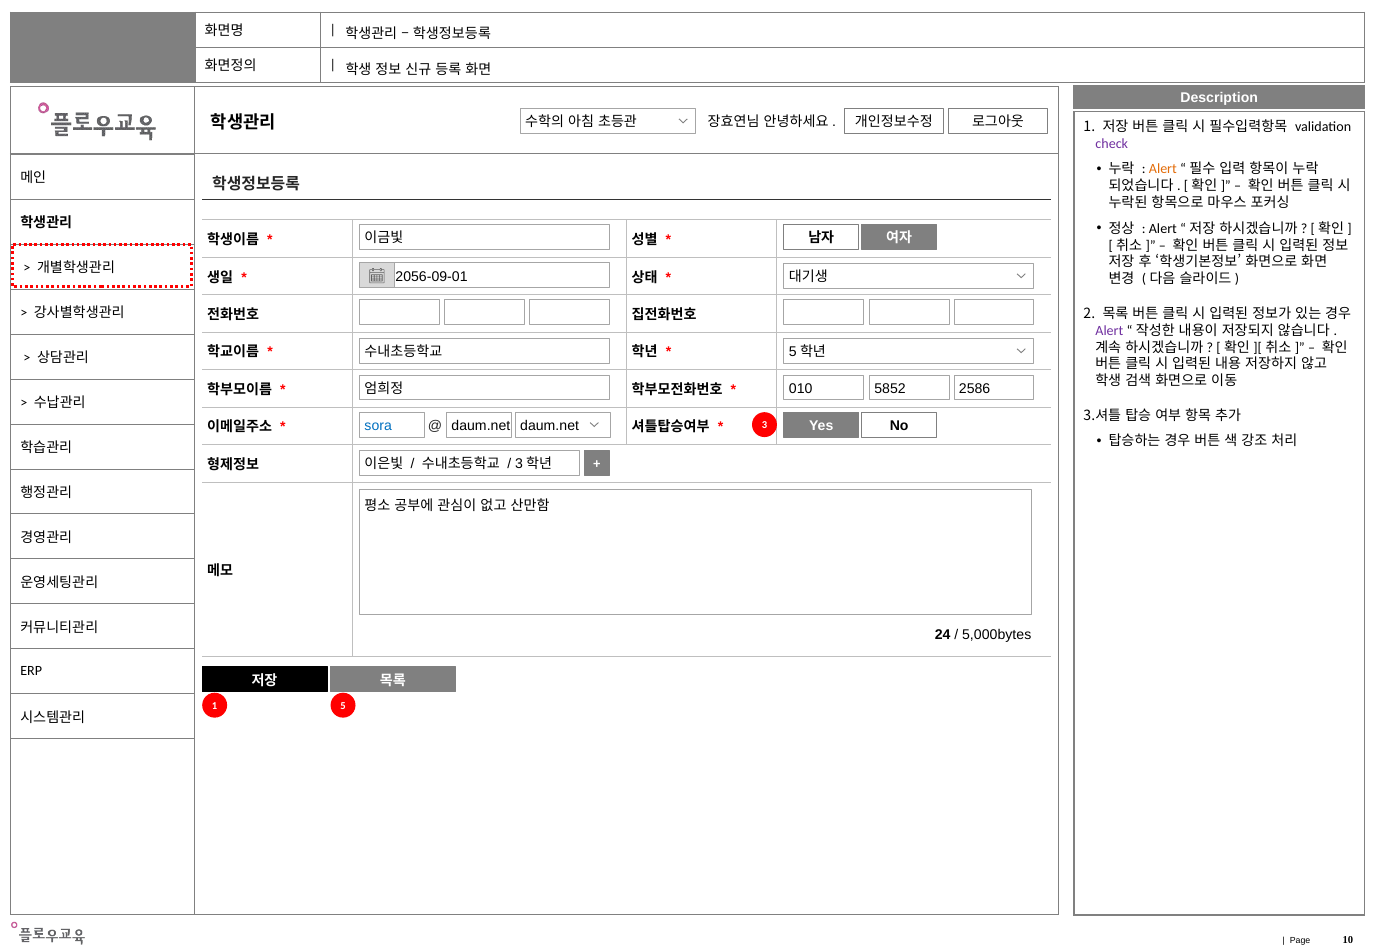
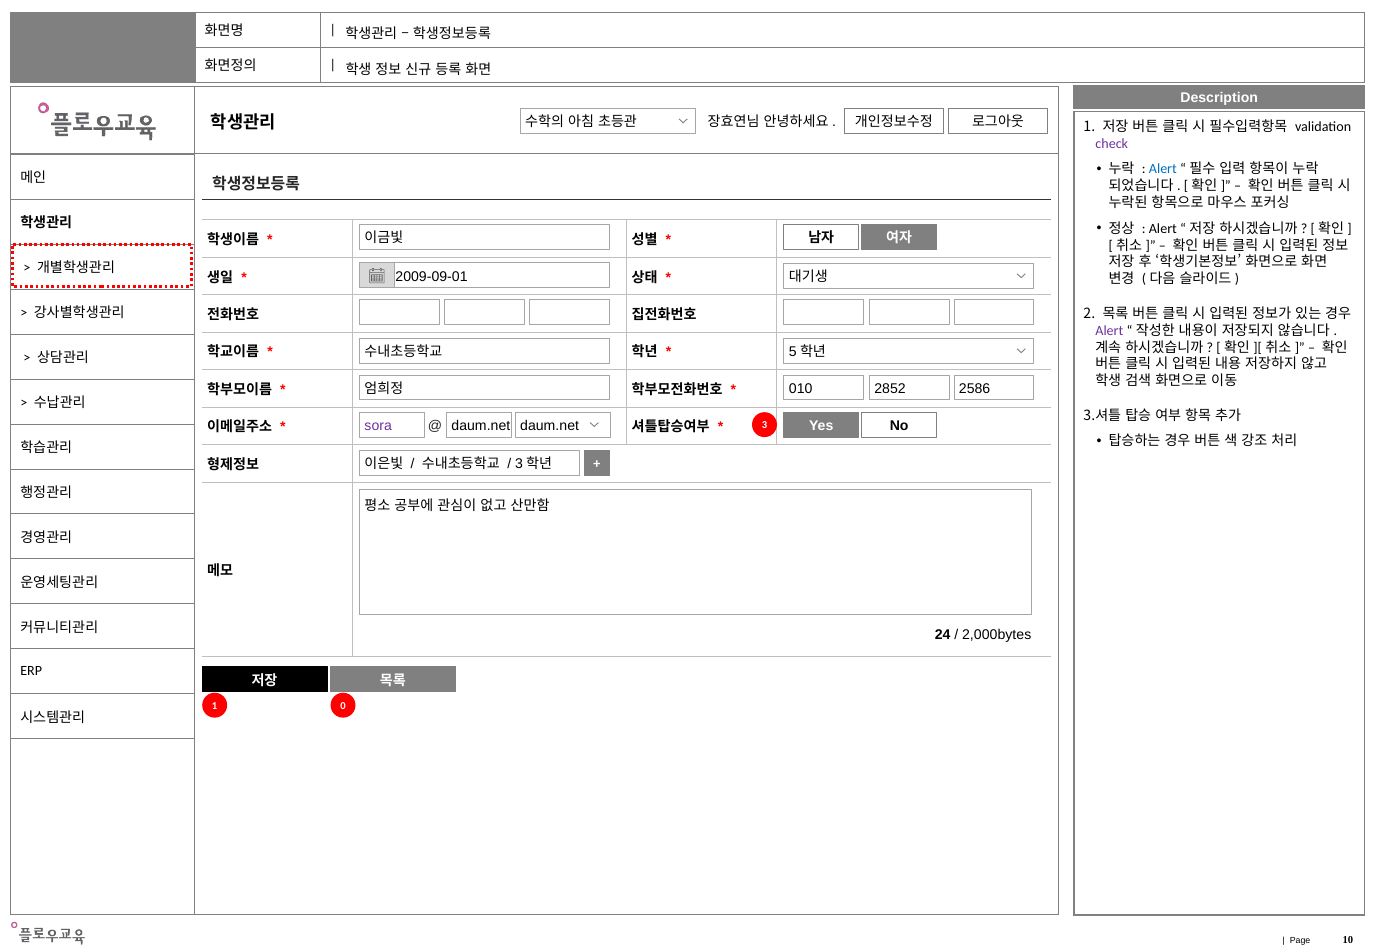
Alert colour: orange -> blue (1163, 169)
2056-09-01: 2056-09-01 -> 2009-09-01 (432, 276)
5852: 5852 -> 2852 (890, 389)
sora colour: blue -> purple (378, 426)
5,000bytes: 5,000bytes -> 2,000bytes (997, 635)
5: 5 -> 0 (343, 706)
